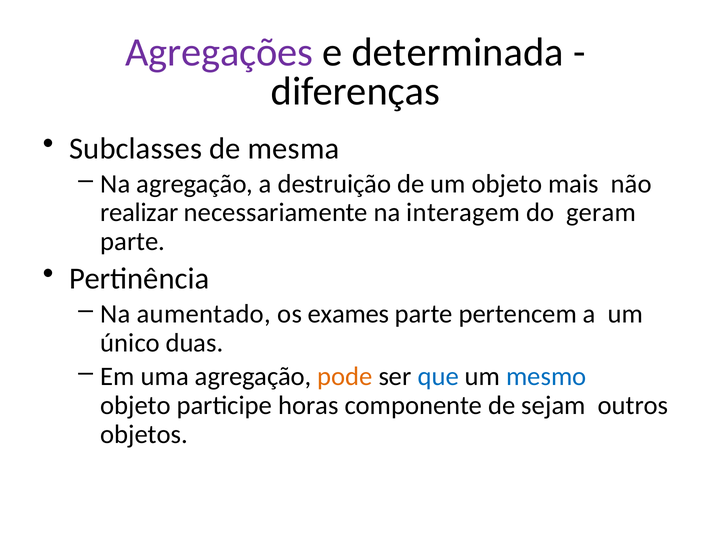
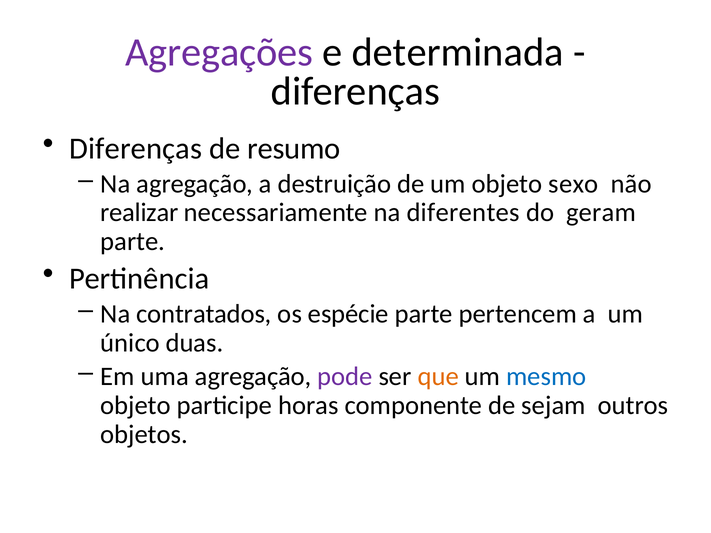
Subclasses: Subclasses -> Diferenças (136, 148)
mesma: mesma -> resumo (294, 148)
mais: mais -> sexo (573, 184)
interagem: interagem -> diferentes (463, 213)
aumentado: aumentado -> contratados (204, 314)
exames: exames -> espécie (348, 314)
pode colour: orange -> purple (345, 377)
que colour: blue -> orange (438, 377)
